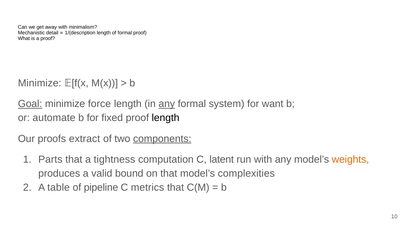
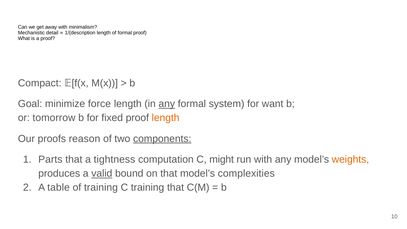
Minimize: Minimize -> Compact (40, 83)
Goal underline: present -> none (30, 104)
automate: automate -> tomorrow (54, 118)
length colour: black -> orange (166, 118)
extract: extract -> reason (85, 139)
latent: latent -> might (222, 159)
valid underline: none -> present (102, 174)
of pipeline: pipeline -> training (101, 188)
C metrics: metrics -> training (148, 188)
